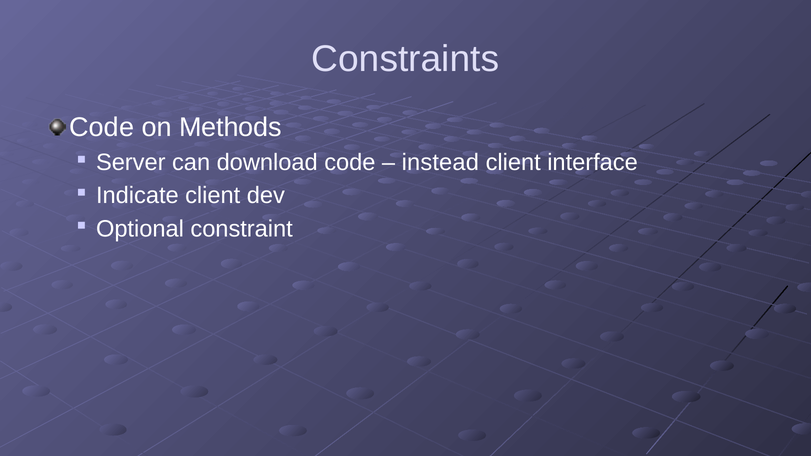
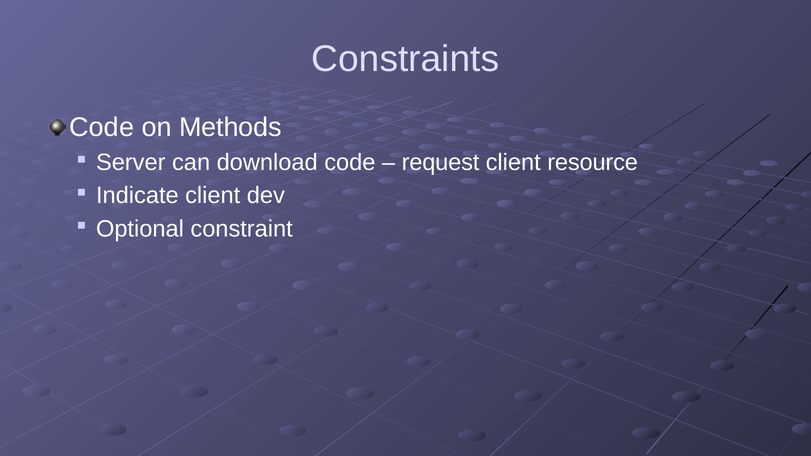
instead: instead -> request (440, 163)
interface: interface -> resource (593, 163)
